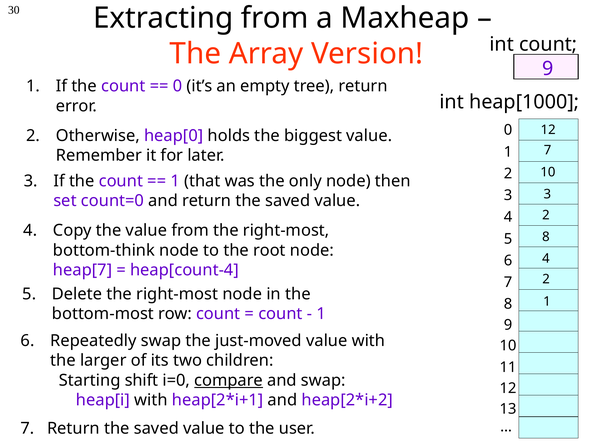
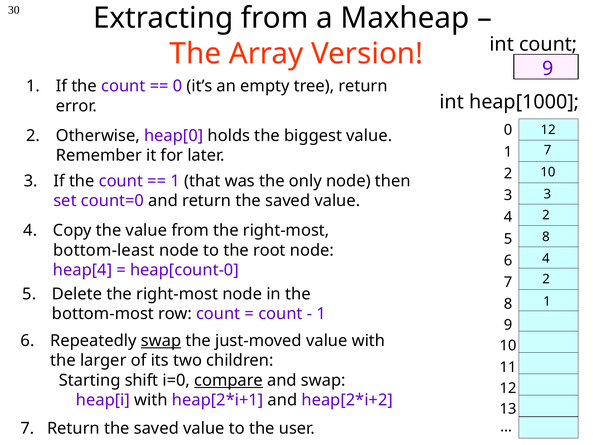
bottom-think: bottom-think -> bottom-least (104, 250)
heap[7: heap[7 -> heap[4 (83, 270)
heap[count-4: heap[count-4 -> heap[count-0 (184, 270)
swap underline: none -> present (161, 341)
